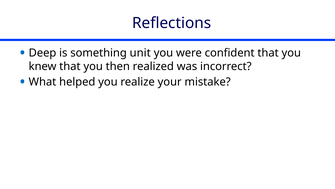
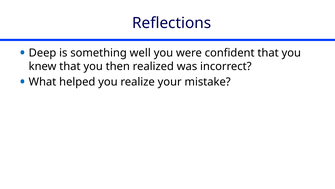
unit: unit -> well (140, 53)
